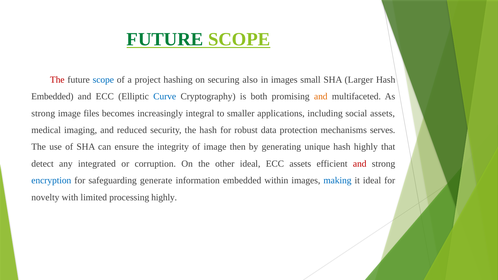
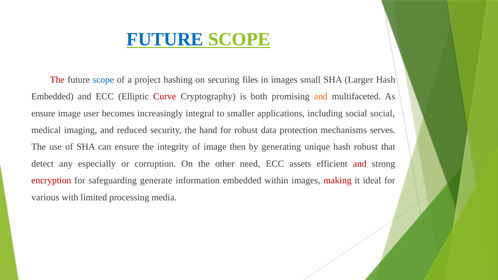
FUTURE colour: green -> blue (165, 39)
also: also -> files (250, 80)
Curve colour: blue -> red (165, 97)
strong: strong -> ensure (43, 113)
files: files -> user (91, 113)
social assets: assets -> social (383, 113)
the hash: hash -> hand (208, 130)
hash highly: highly -> robust (366, 147)
integrated: integrated -> especially (97, 164)
other ideal: ideal -> need (250, 164)
encryption colour: blue -> red (51, 181)
making colour: blue -> red (337, 181)
novelty: novelty -> various (45, 197)
processing highly: highly -> media (164, 197)
